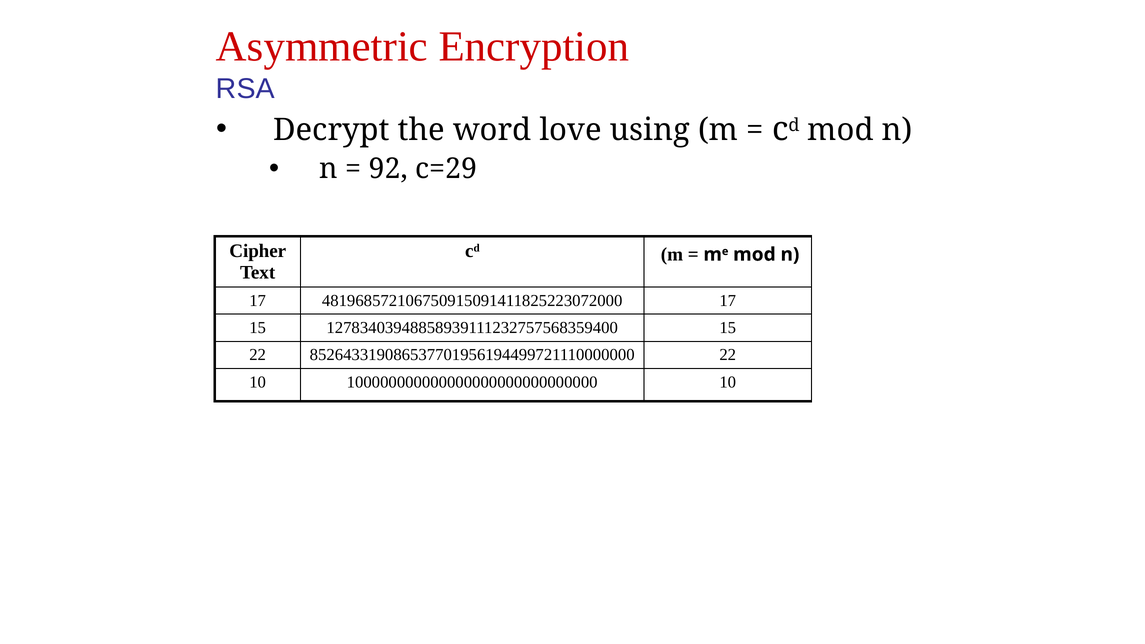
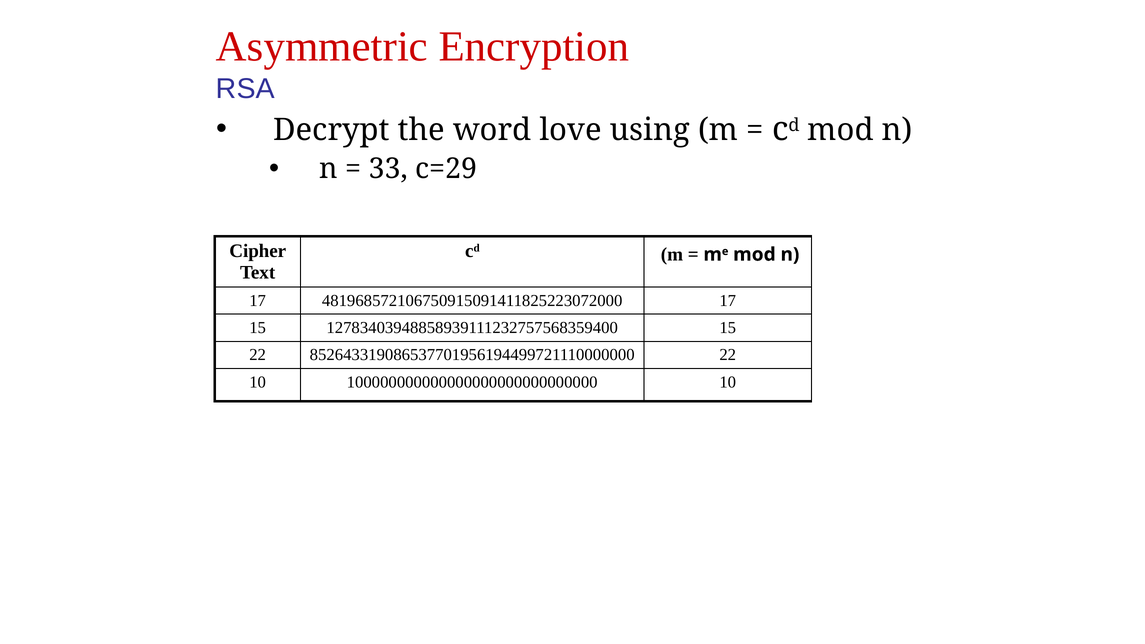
92: 92 -> 33 (388, 169)
